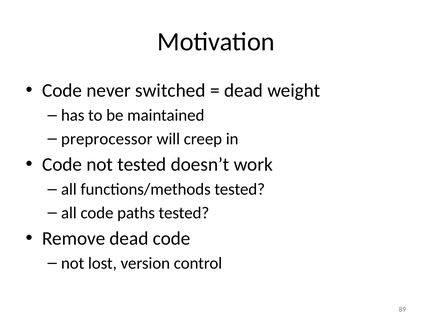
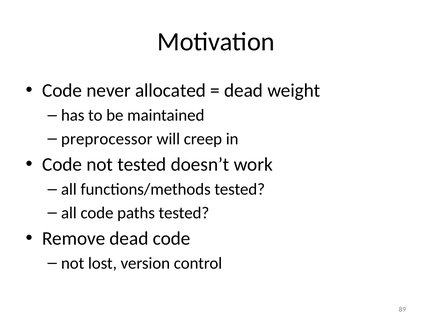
switched: switched -> allocated (170, 91)
